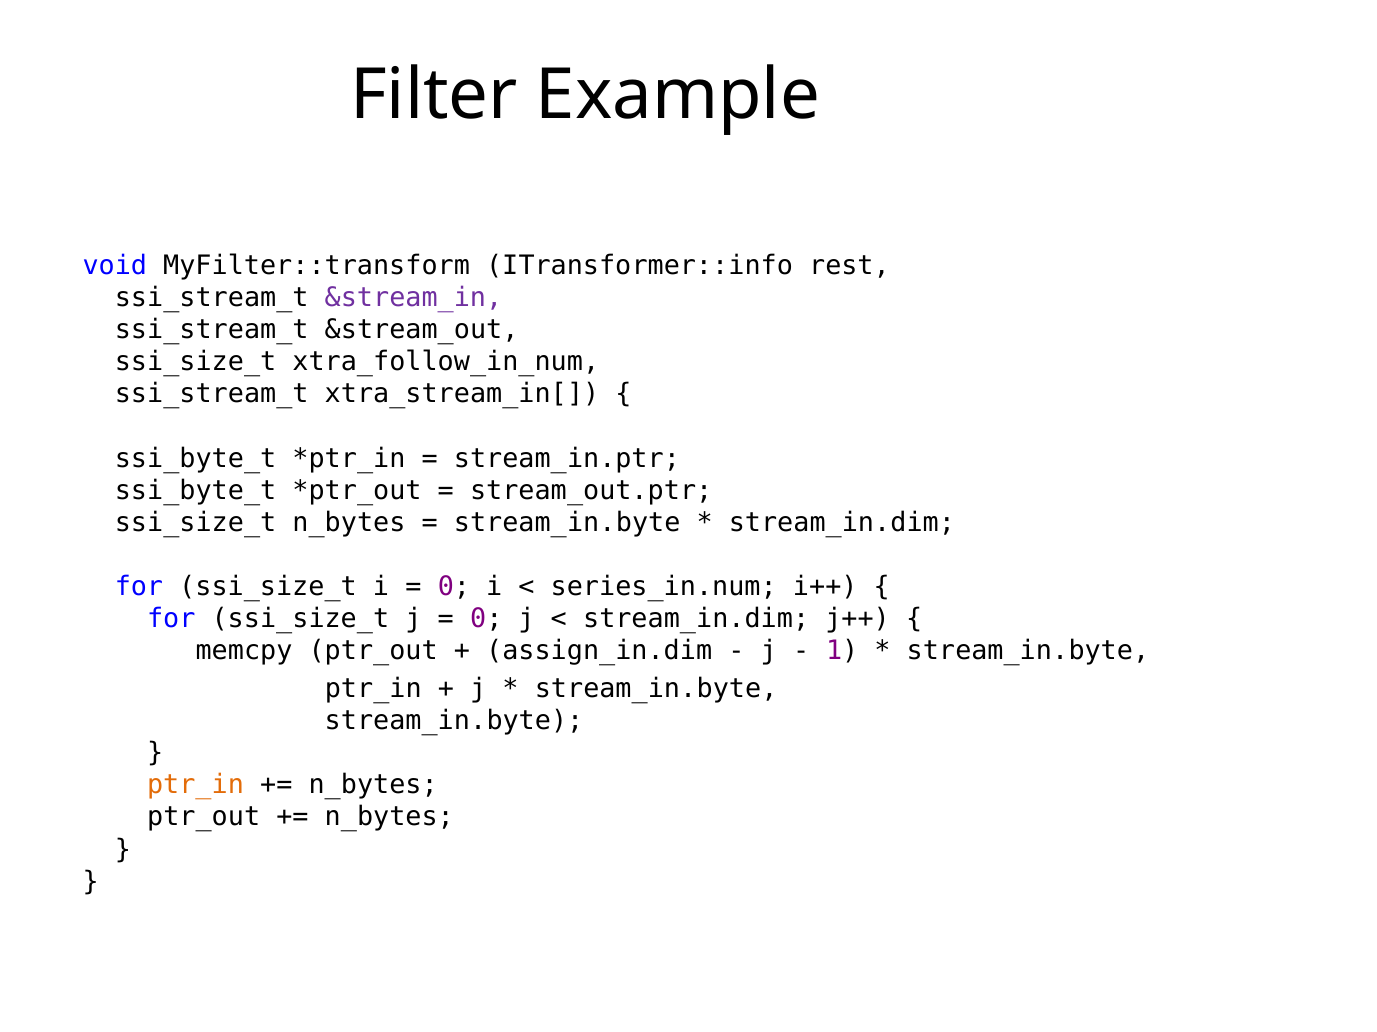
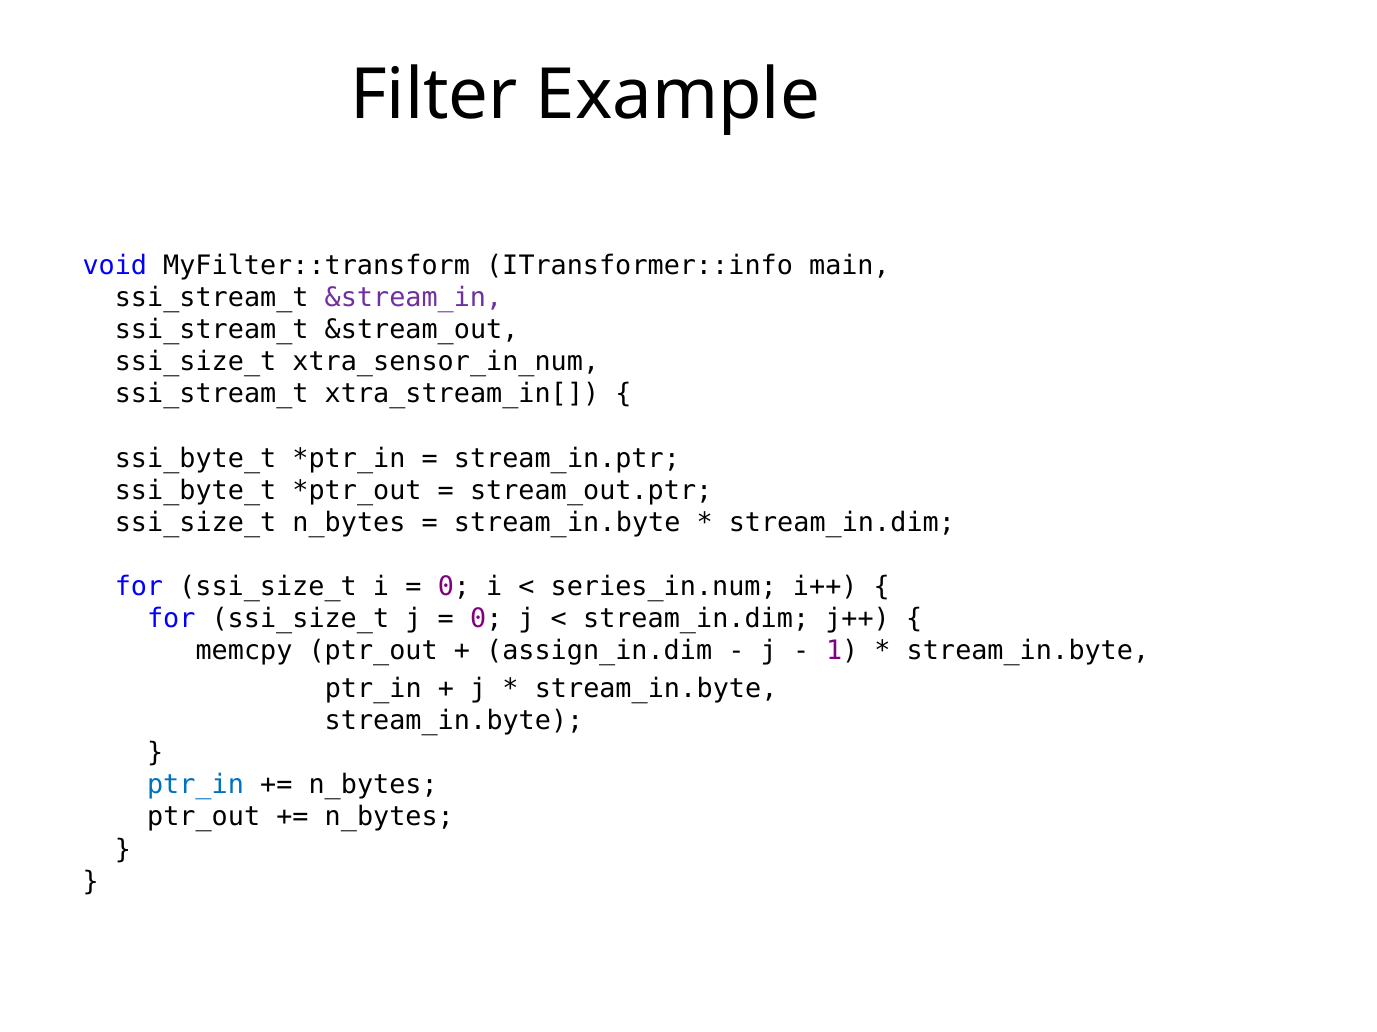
rest: rest -> main (849, 266)
xtra_follow_in_num: xtra_follow_in_num -> xtra_sensor_in_num (446, 362)
ptr_in colour: orange -> blue (195, 786)
